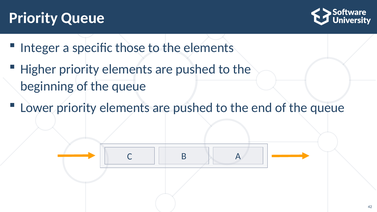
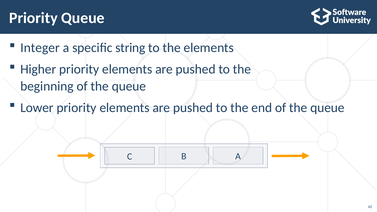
those: those -> string (130, 48)
